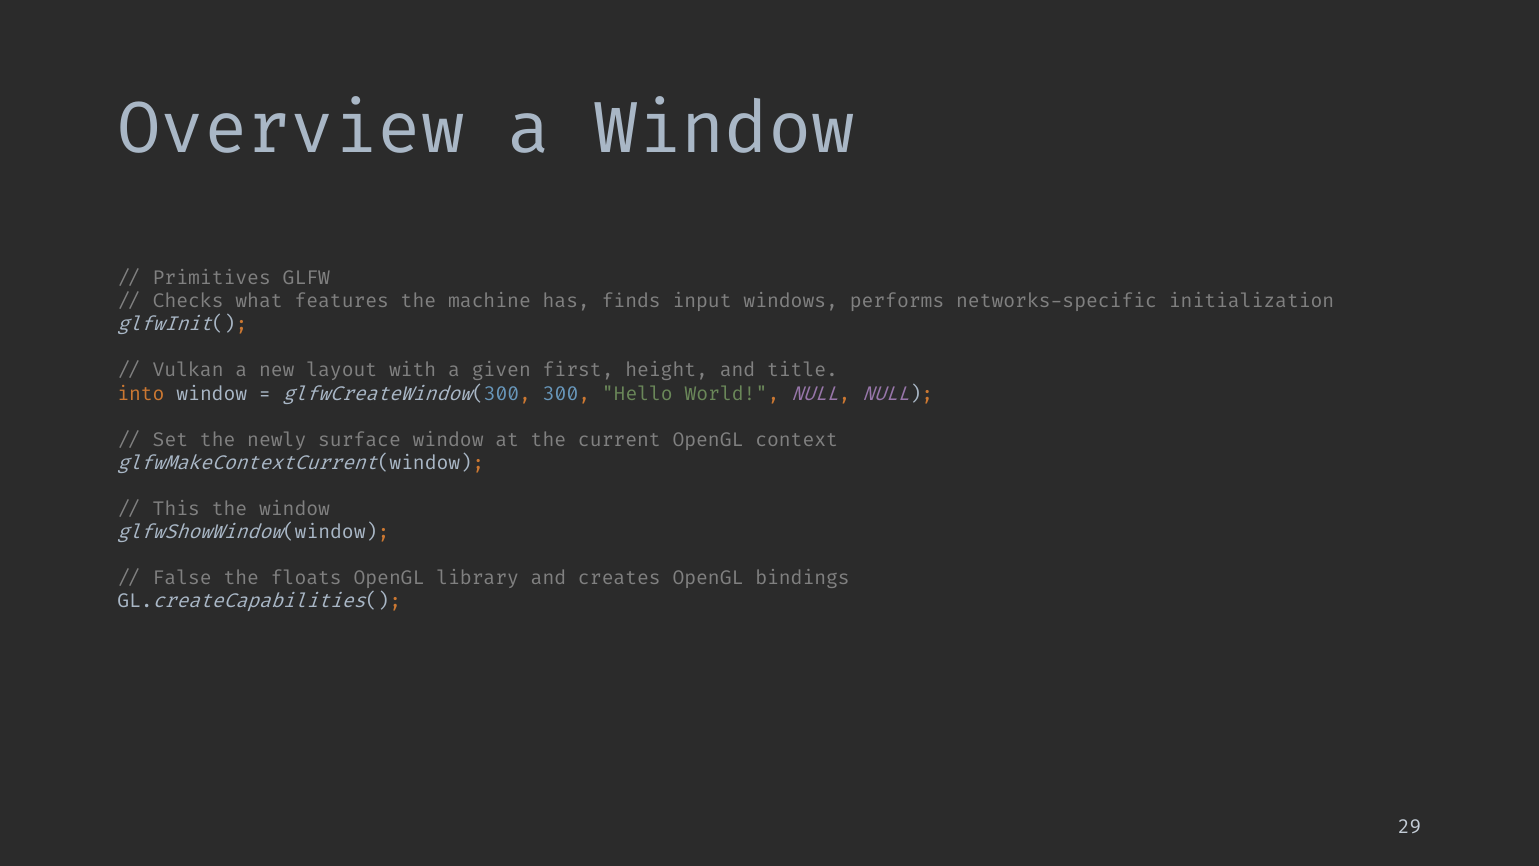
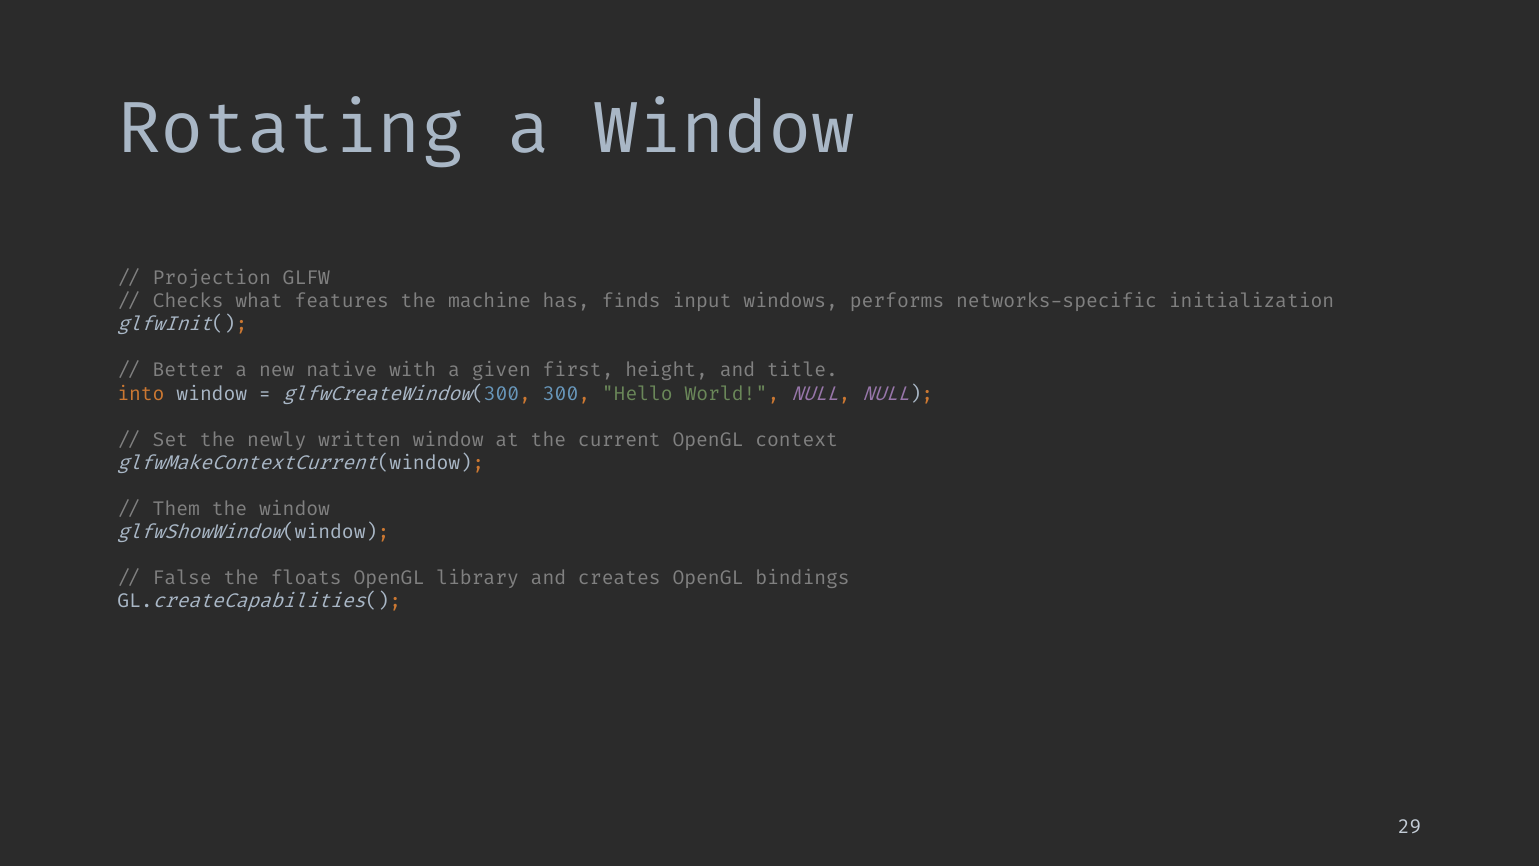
Overview: Overview -> Rotating (291, 129)
Primitives: Primitives -> Projection (212, 278)
Vulkan: Vulkan -> Better (188, 371)
layout: layout -> native (342, 371)
surface: surface -> written (360, 440)
This: This -> Them (176, 509)
